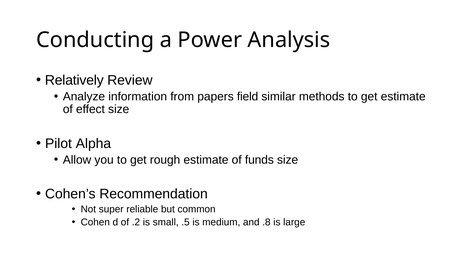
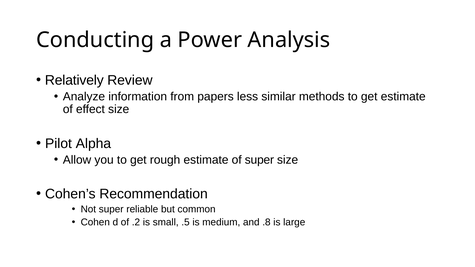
field: field -> less (248, 97)
of funds: funds -> super (259, 160)
